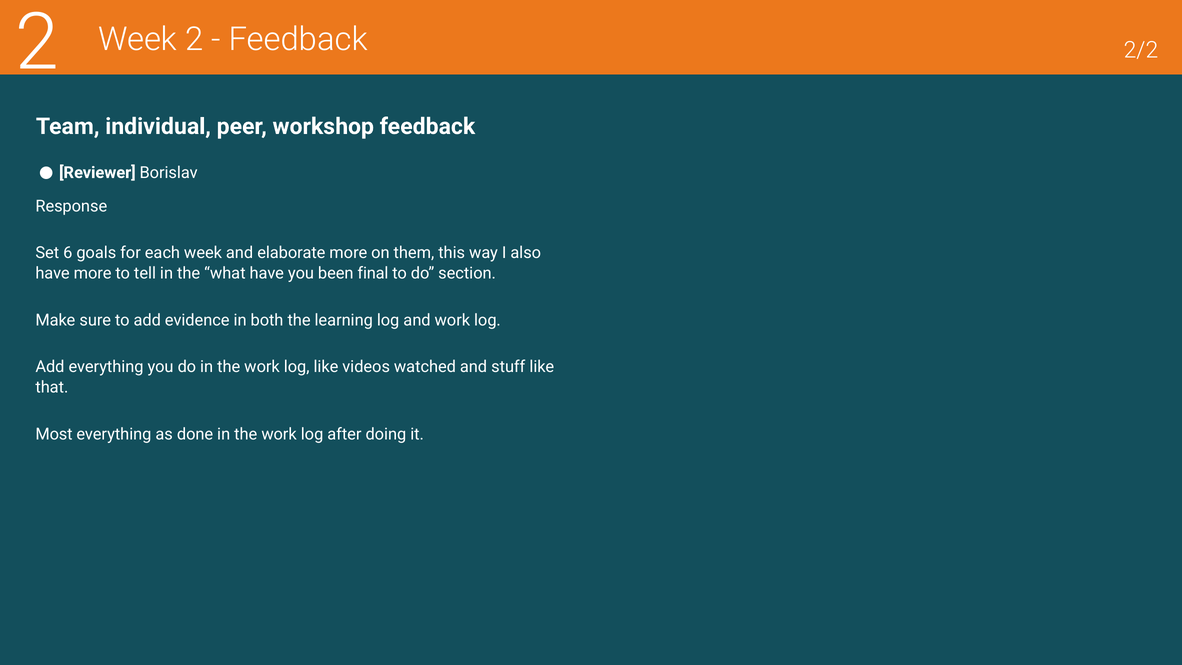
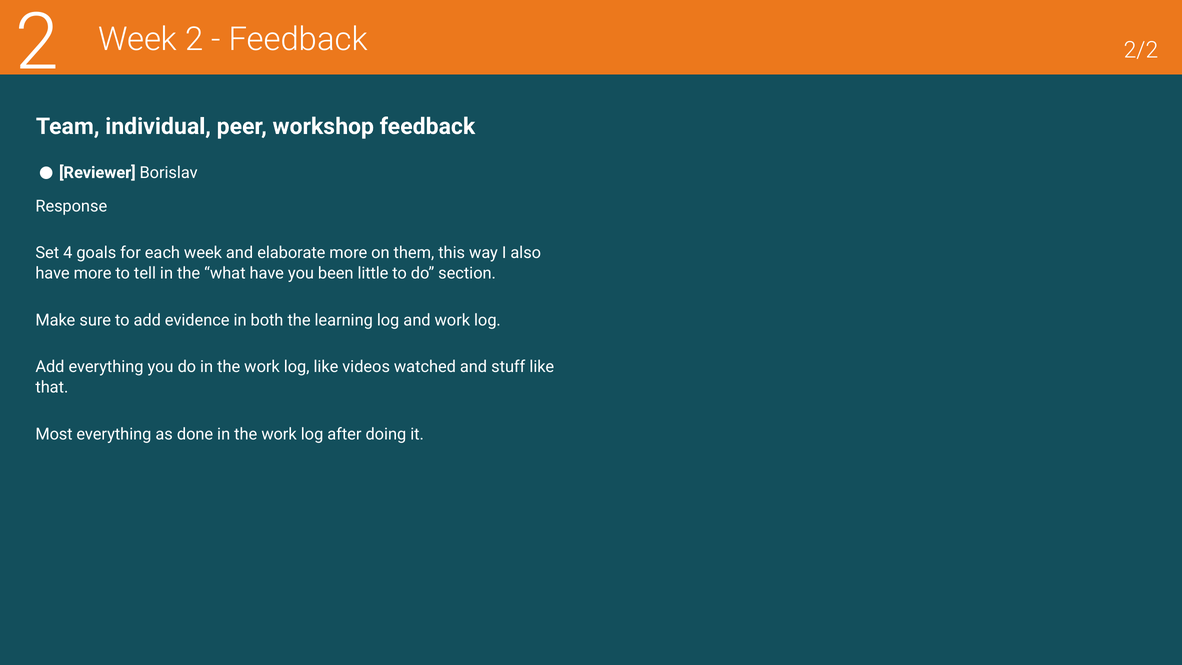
6: 6 -> 4 (68, 253)
final: final -> little (373, 273)
